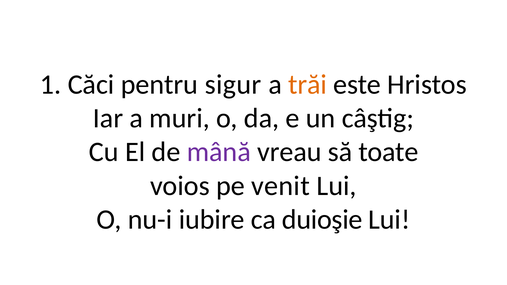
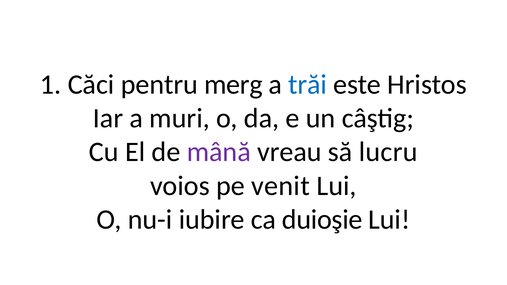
sigur: sigur -> merg (233, 85)
trăi colour: orange -> blue (308, 85)
toate: toate -> lucru (388, 152)
